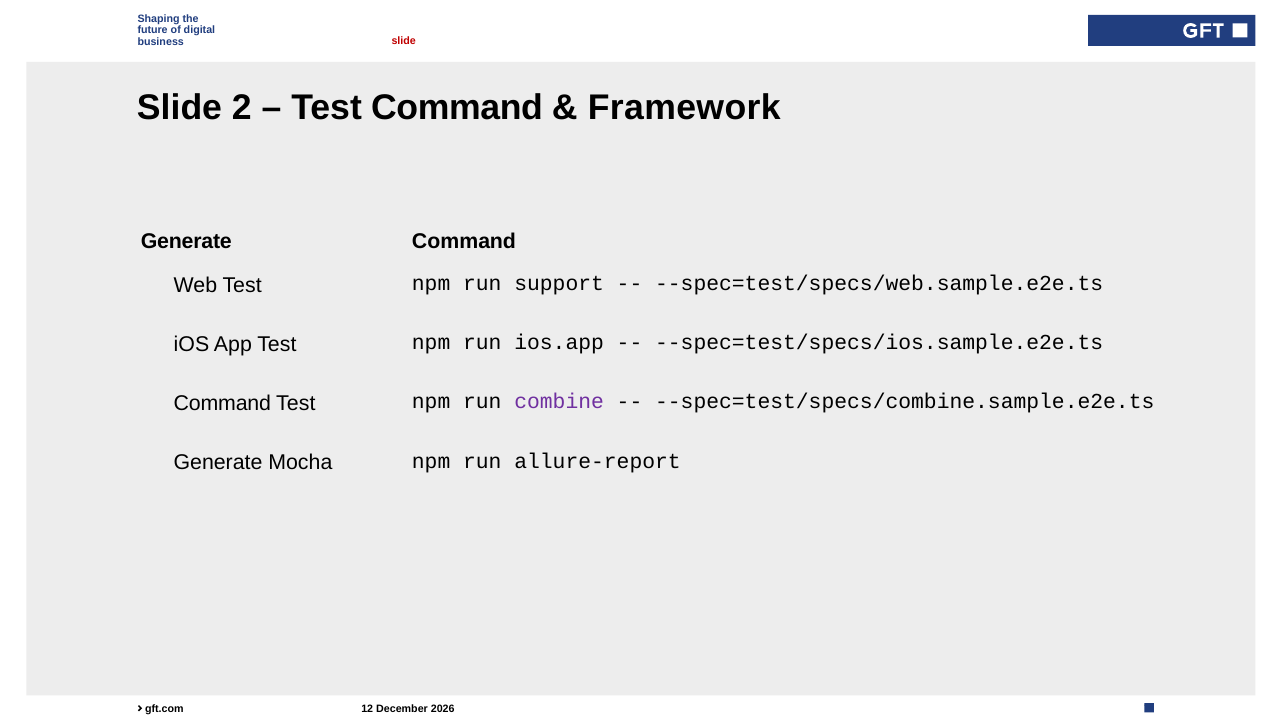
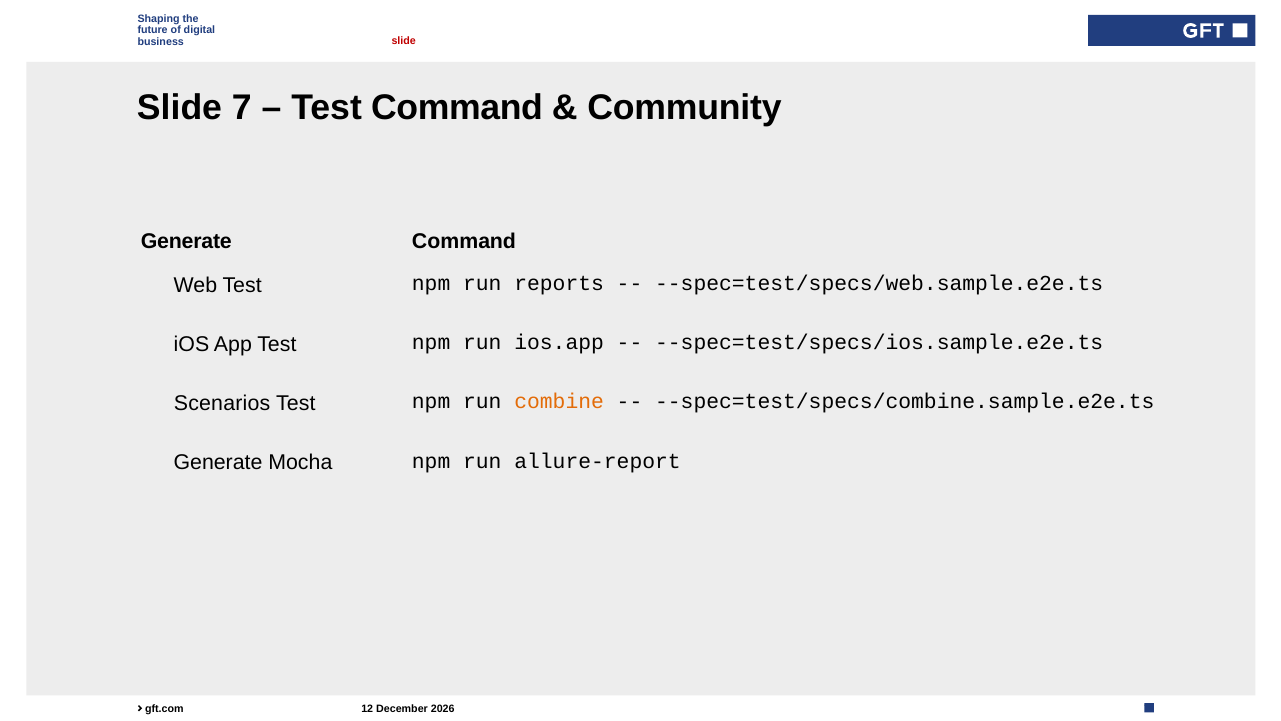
Slide 2: 2 -> 7 (242, 107)
Framework: Framework -> Community (685, 107)
support: support -> reports (559, 283)
Command: Command -> Scenarios (222, 403)
combine colour: purple -> orange (559, 401)
